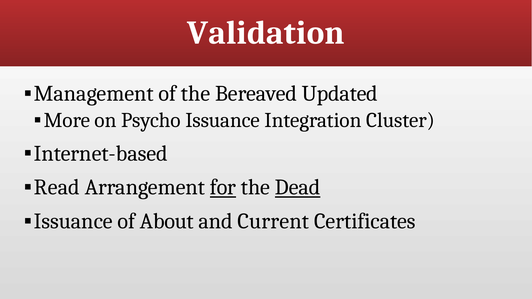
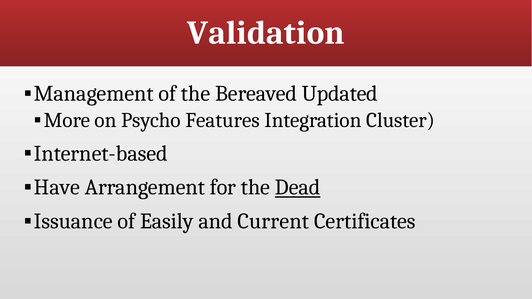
Psycho Issuance: Issuance -> Features (223, 120)
Read: Read -> Have (57, 188)
for underline: present -> none (223, 188)
About: About -> Easily (167, 221)
